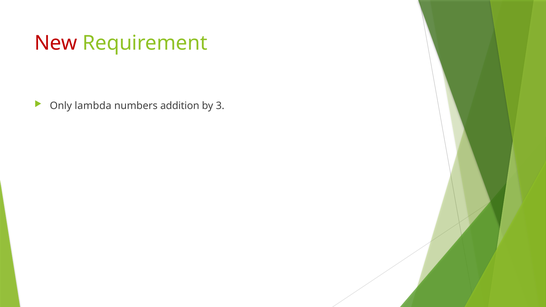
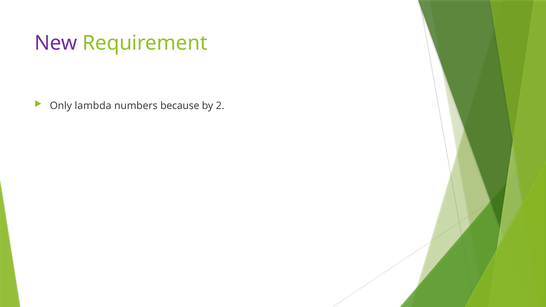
New colour: red -> purple (56, 43)
addition: addition -> because (180, 106)
3: 3 -> 2 (220, 106)
